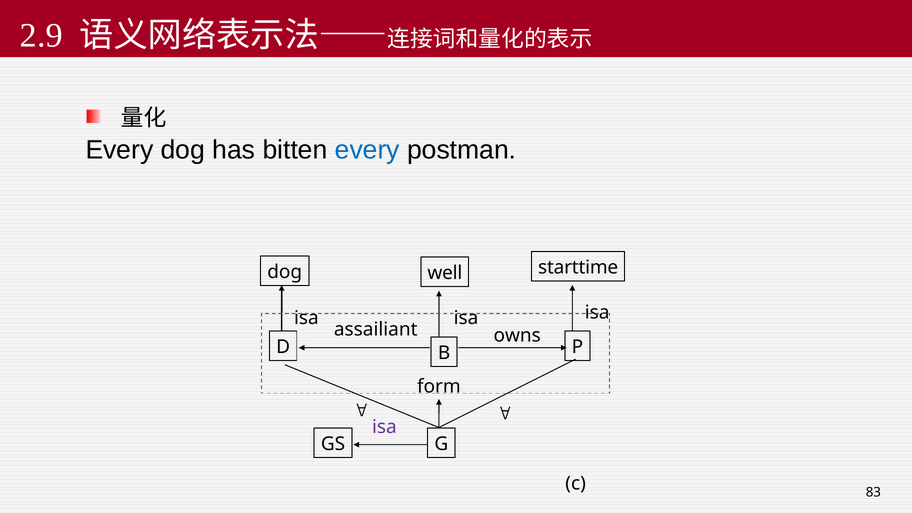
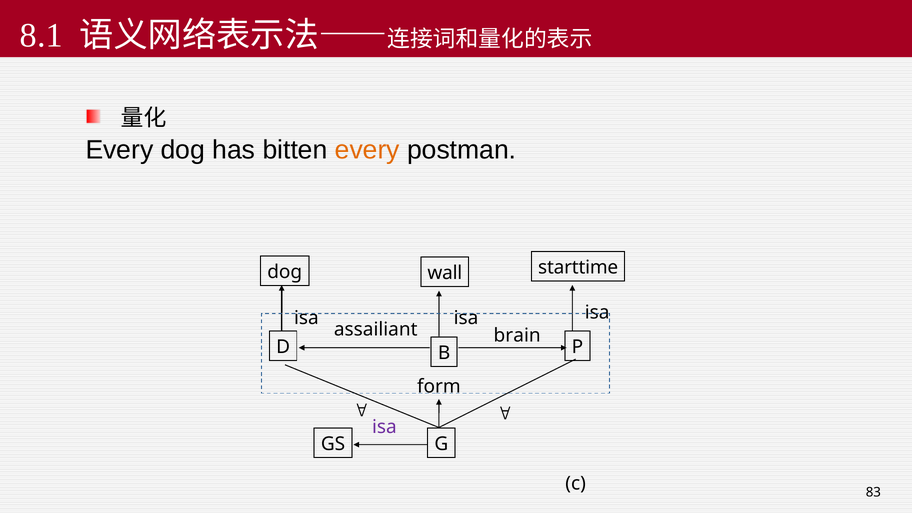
2.9: 2.9 -> 8.1 (41, 36)
every colour: blue -> orange (367, 150)
well: well -> wall (445, 273)
owns: owns -> brain (517, 335)
